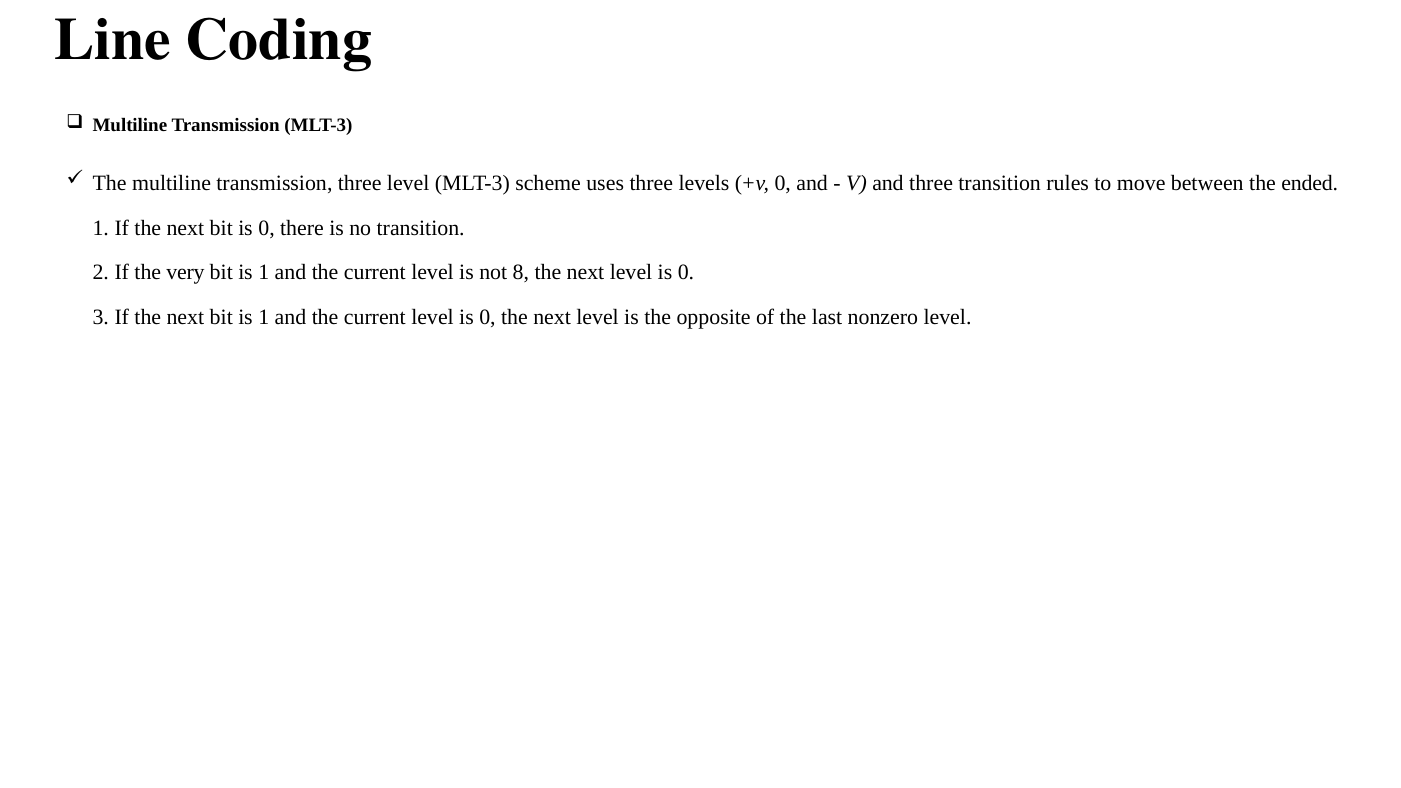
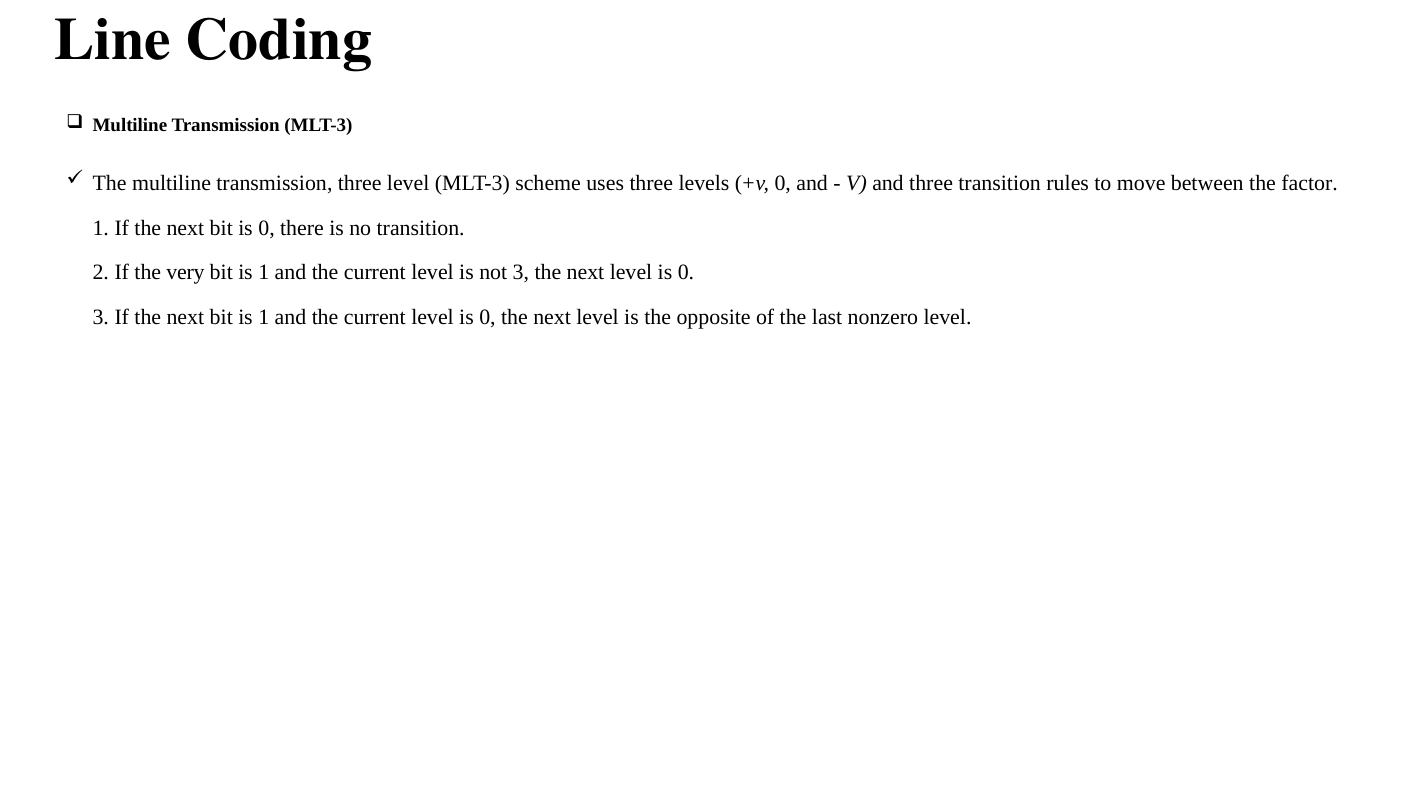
ended: ended -> factor (1310, 183)
not 8: 8 -> 3 (521, 273)
